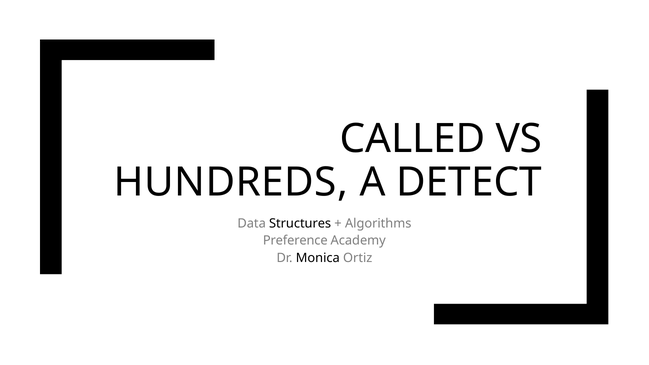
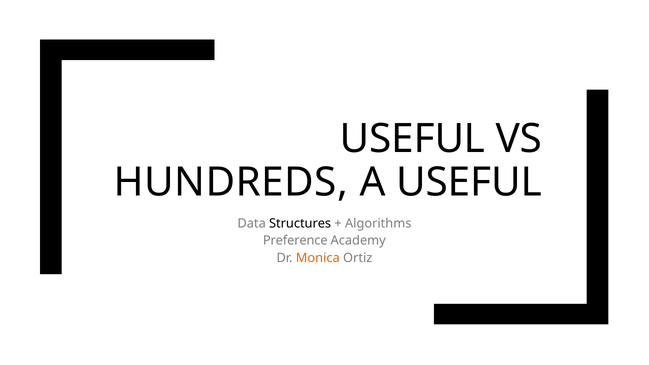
CALLED: CALLED -> USEFUL (413, 139)
A DETECT: DETECT -> USEFUL (469, 182)
Monica colour: black -> orange (318, 258)
